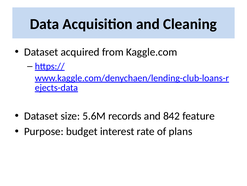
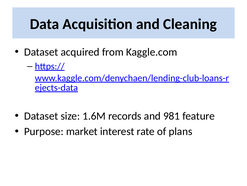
5.6M: 5.6M -> 1.6M (94, 116)
842: 842 -> 981 (172, 116)
budget: budget -> market (82, 131)
